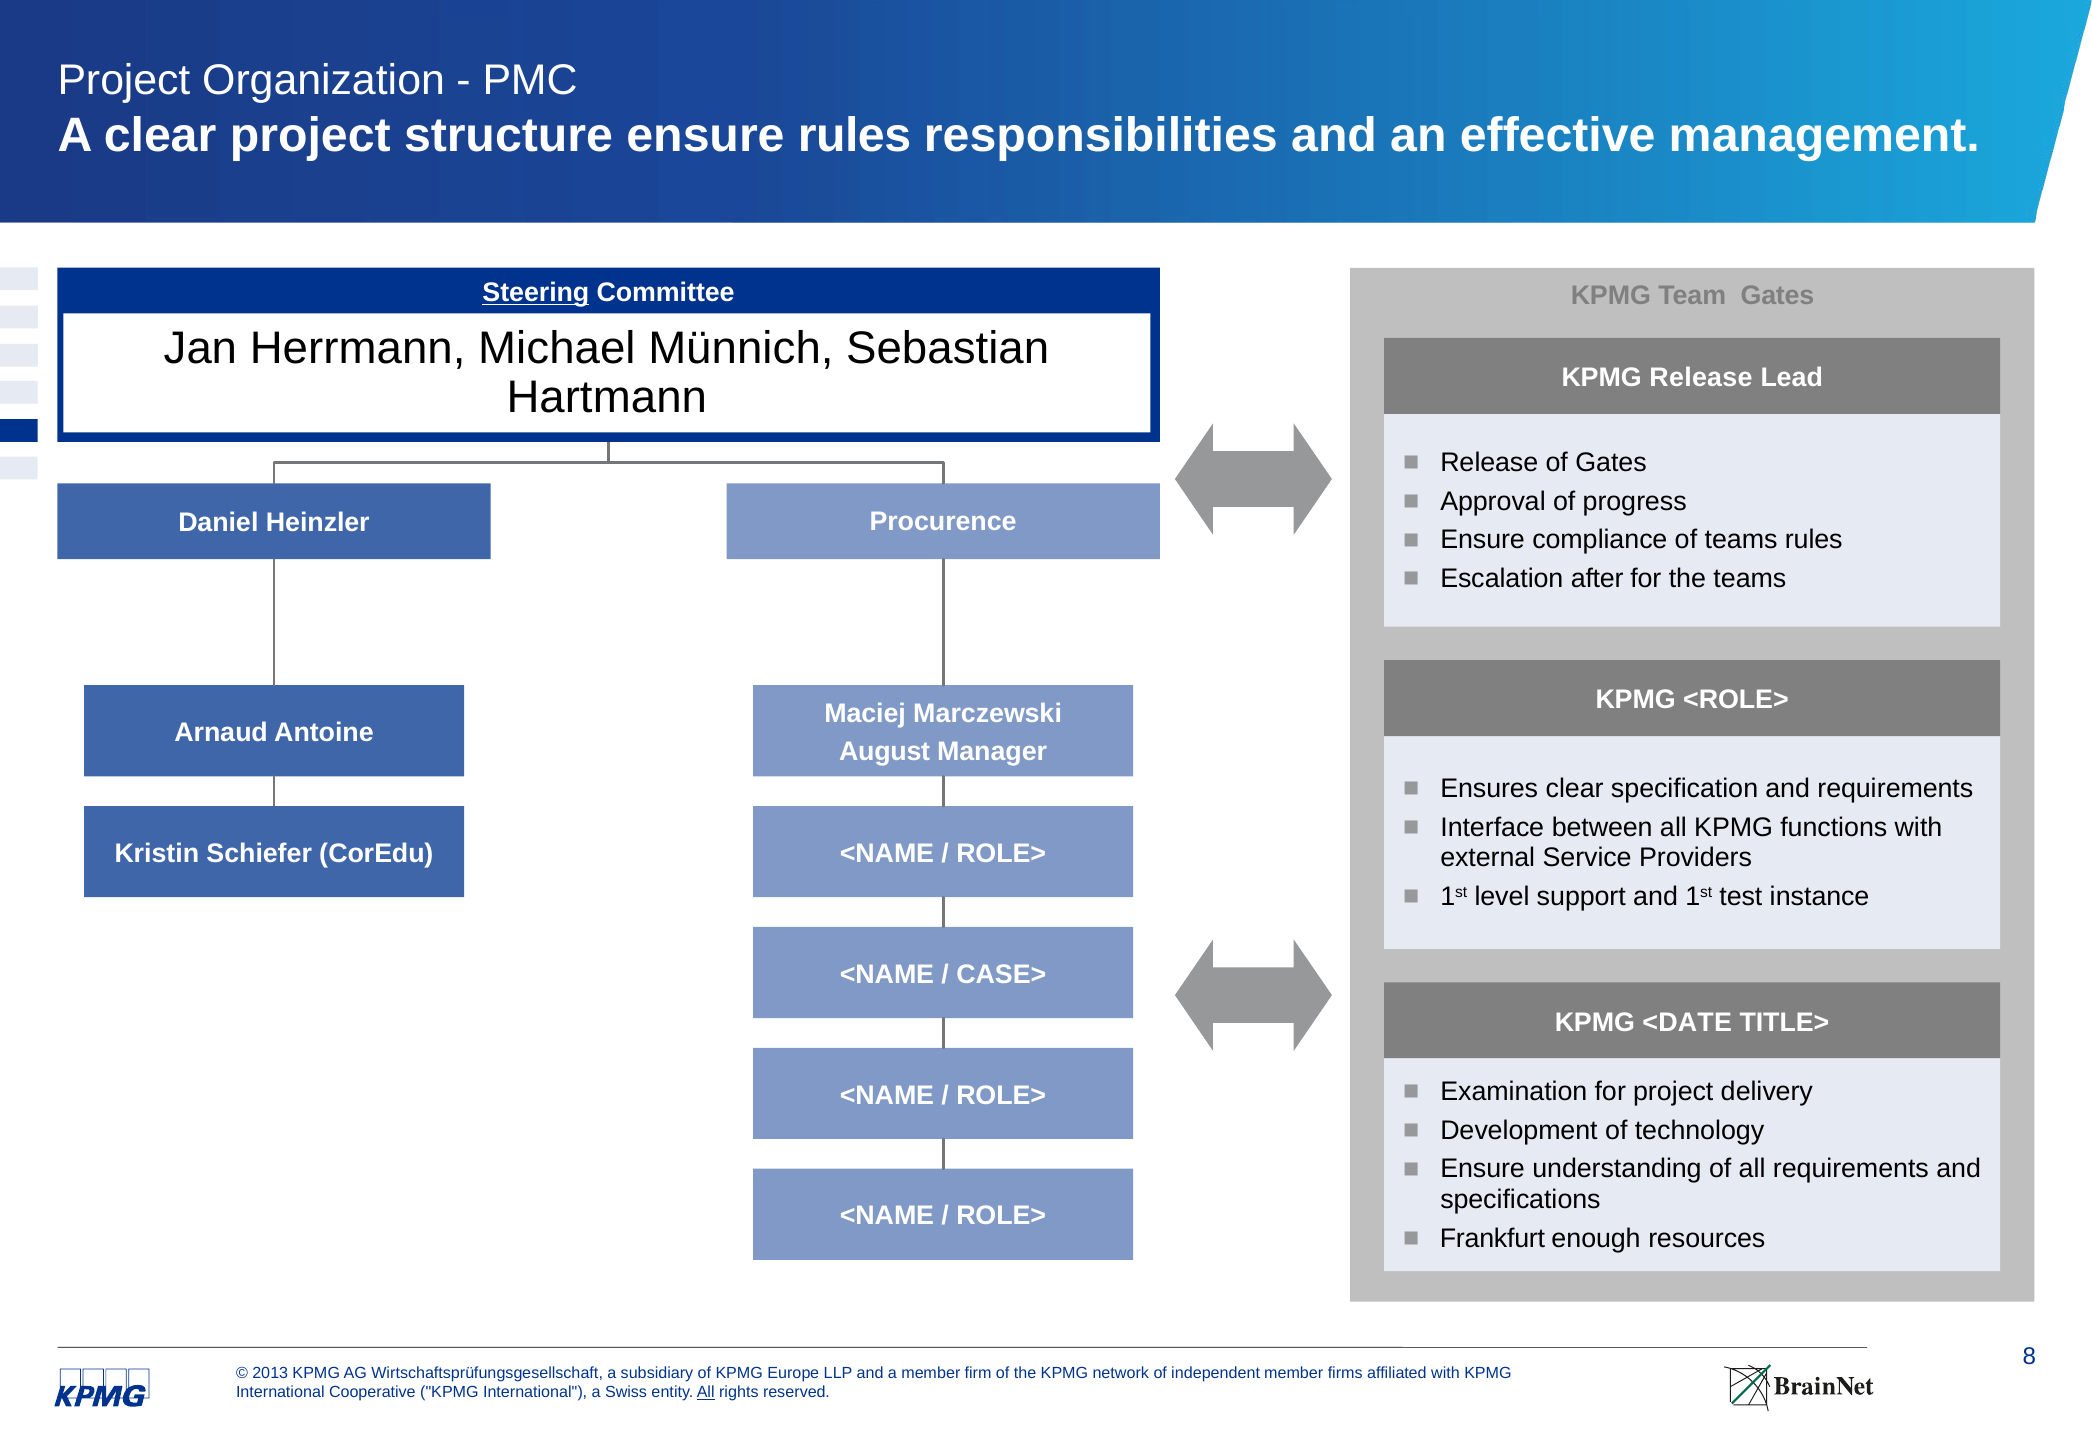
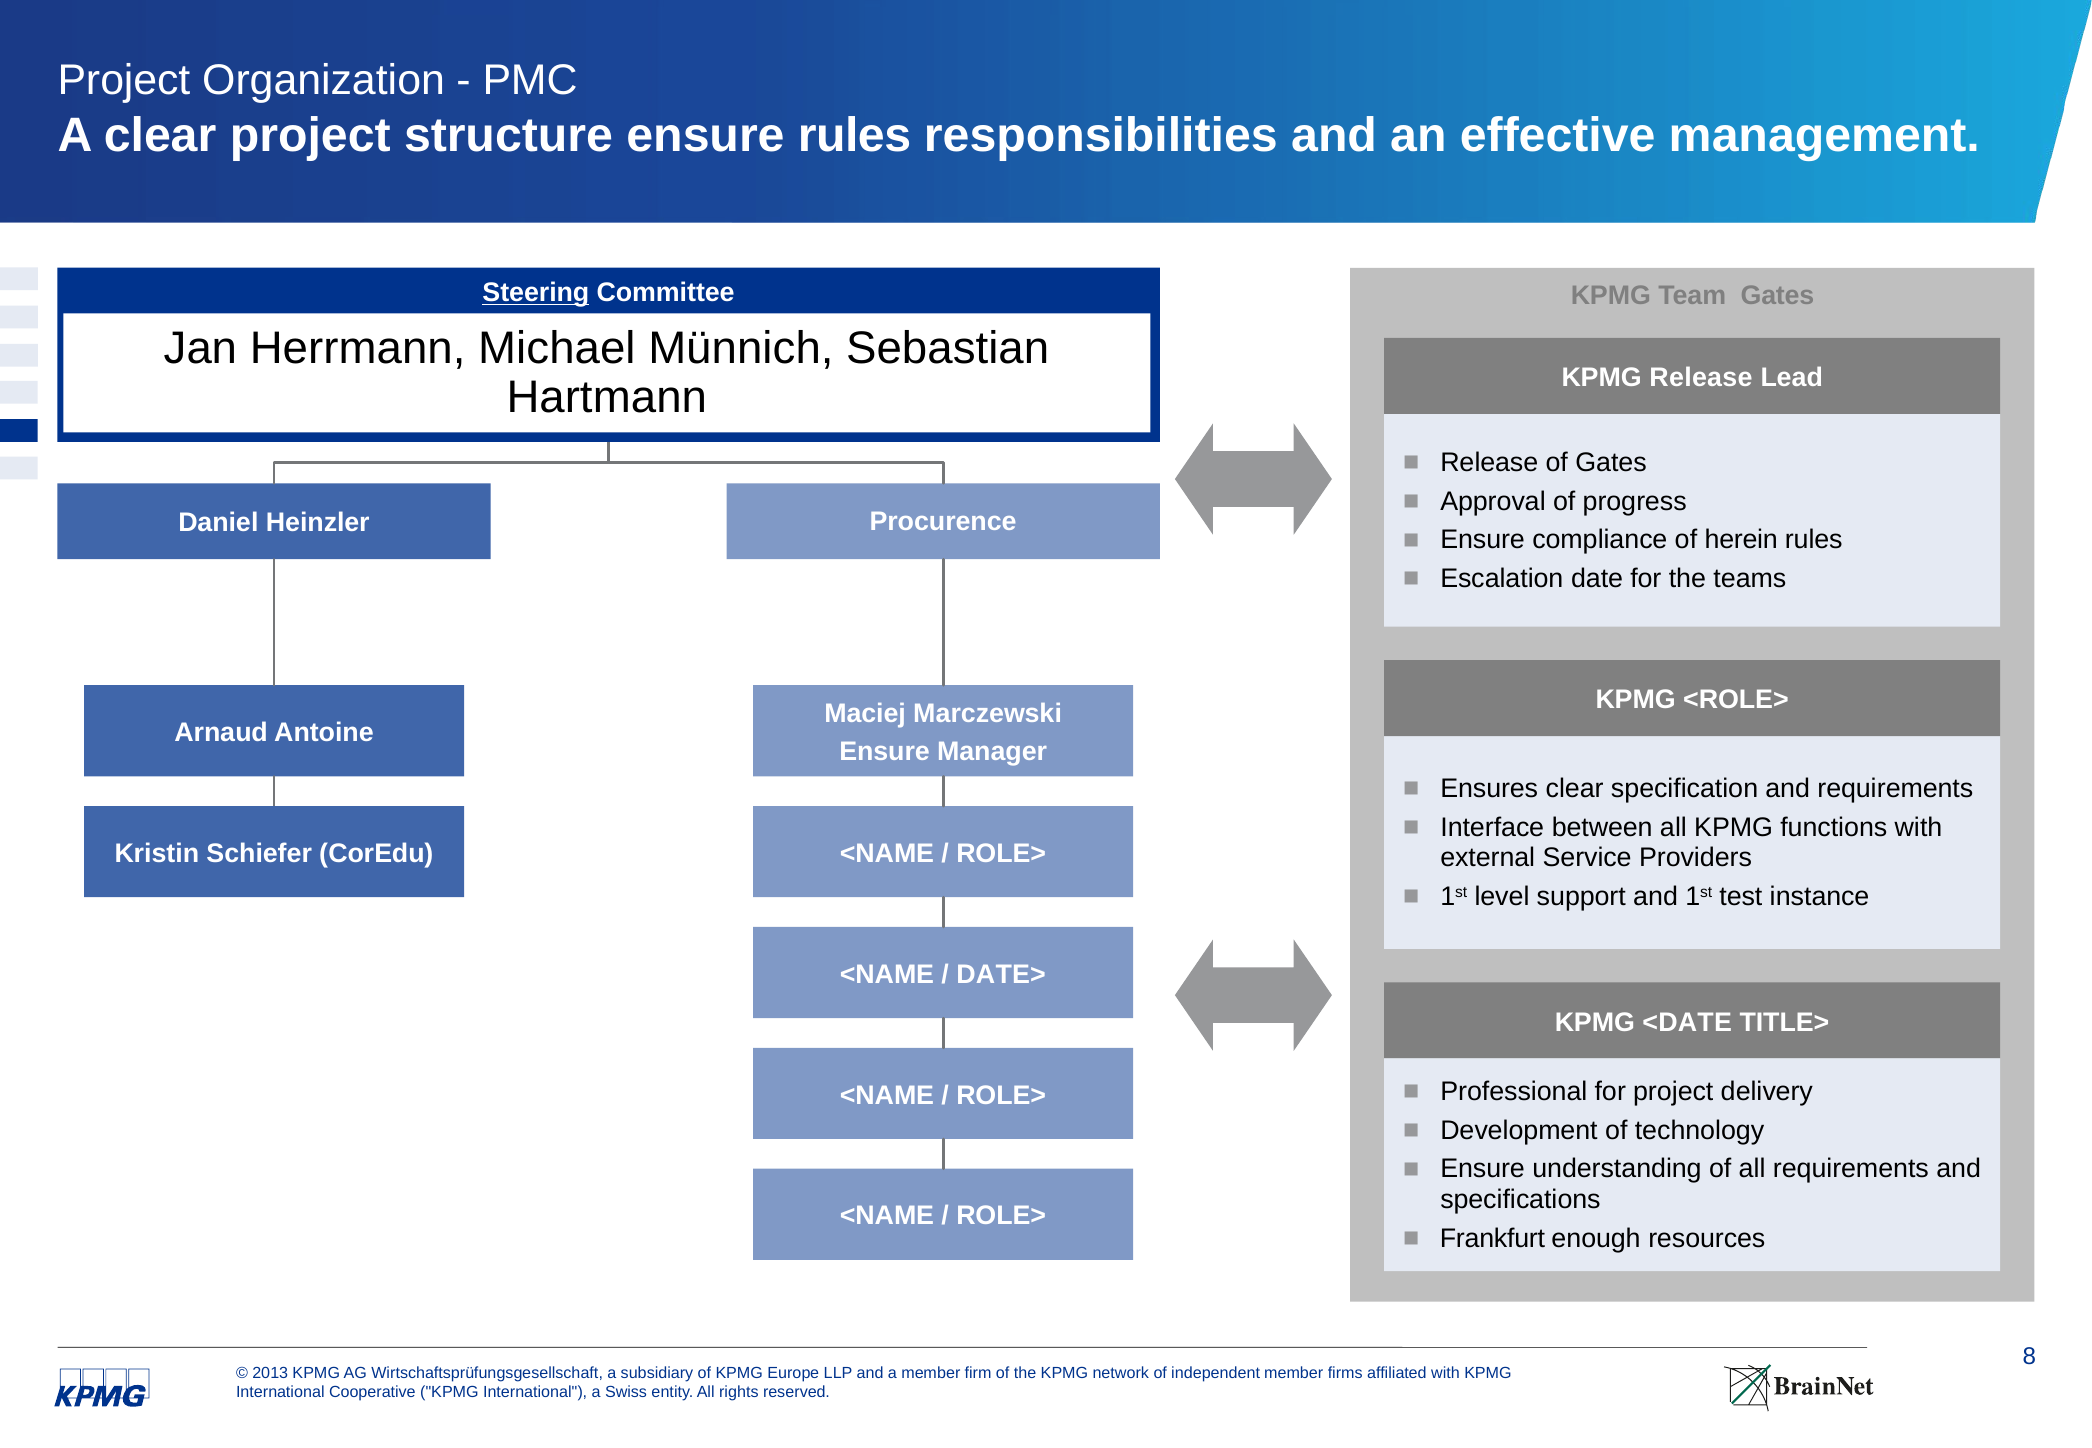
of teams: teams -> herein (1741, 540)
after: after -> date (1597, 579)
August: August -> Ensure (885, 752)
CASE>: CASE> -> DATE> (1001, 975)
Examination: Examination -> Professional (1514, 1092)
All underline: present -> none (706, 1393)
